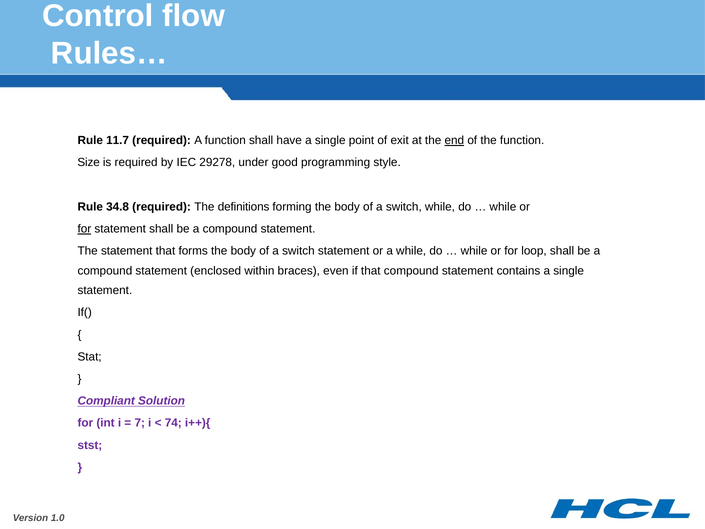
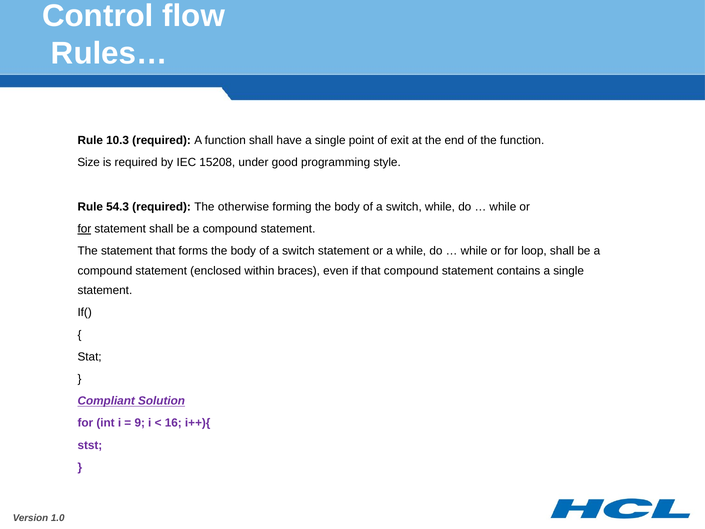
11.7: 11.7 -> 10.3 (118, 140)
end underline: present -> none (454, 140)
29278: 29278 -> 15208 (217, 162)
34.8: 34.8 -> 54.3 (118, 207)
definitions: definitions -> otherwise (243, 207)
7: 7 -> 9 (140, 423)
74: 74 -> 16 (173, 423)
